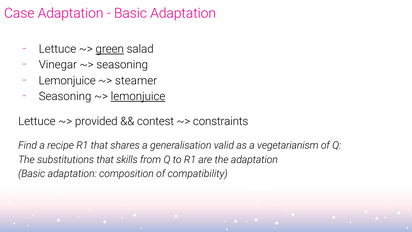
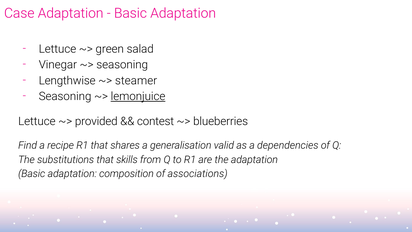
green underline: present -> none (110, 49)
Lemonjuice: Lemonjuice -> Lengthwise (67, 81)
constraints: constraints -> blueberries (221, 121)
vegetarianism: vegetarianism -> dependencies (288, 145)
compatibility: compatibility -> associations (198, 174)
